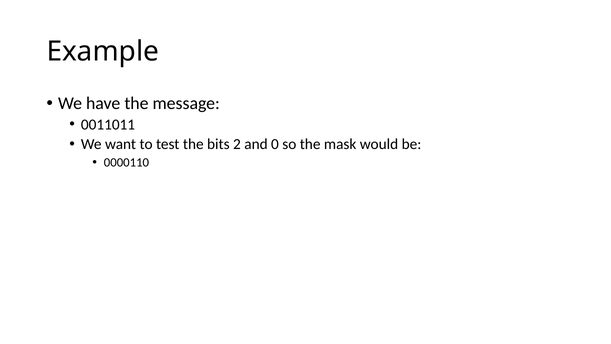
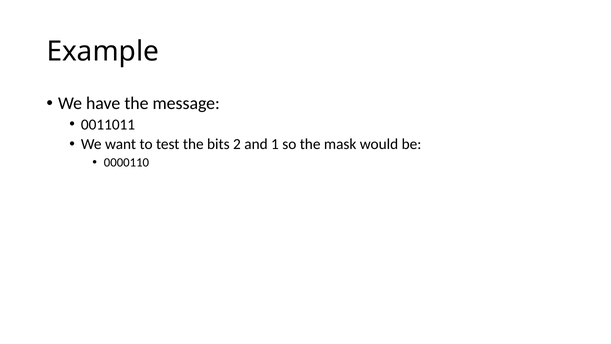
0: 0 -> 1 (275, 144)
